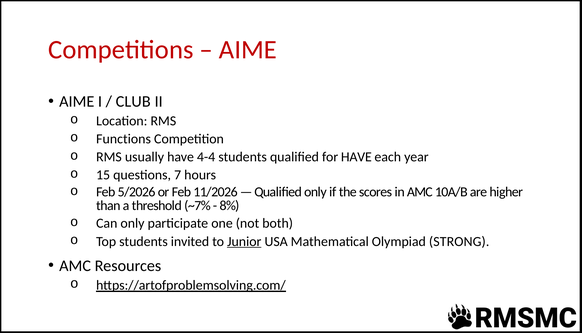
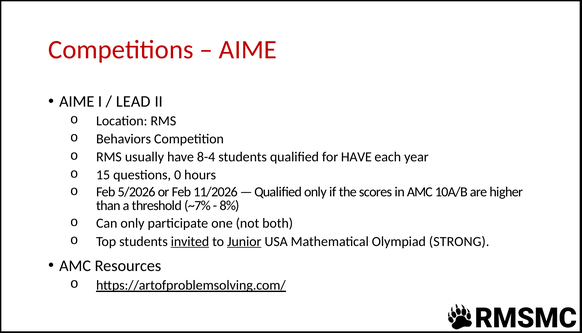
CLUB: CLUB -> LEAD (133, 101)
Functions: Functions -> Behaviors (124, 139)
4-4: 4-4 -> 8-4 (206, 157)
7: 7 -> 0 (178, 175)
invited underline: none -> present (190, 241)
